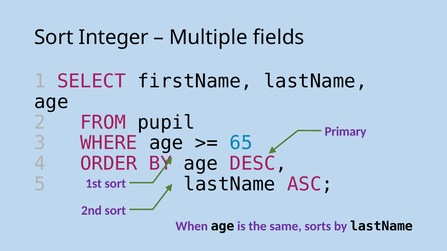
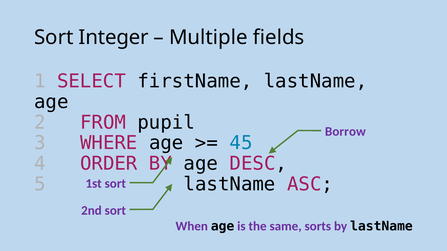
Primary: Primary -> Borrow (345, 132)
65: 65 -> 45 (241, 143)
